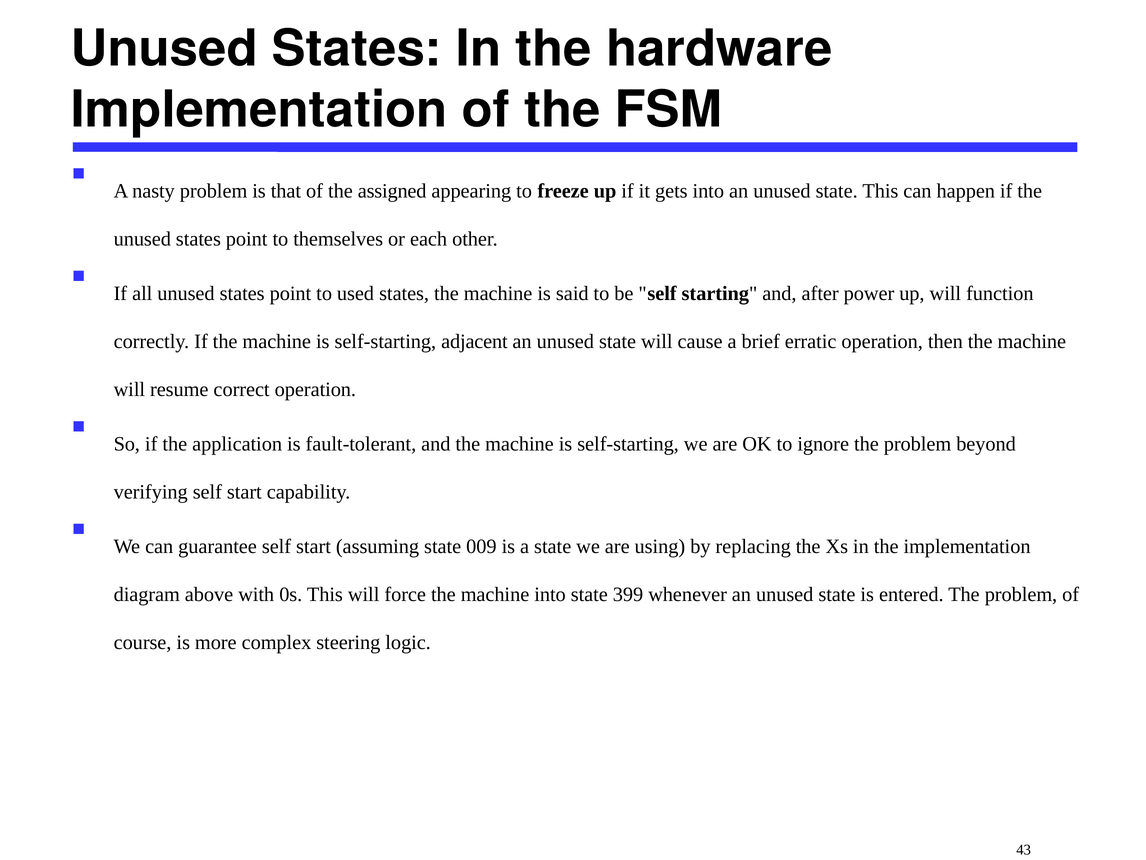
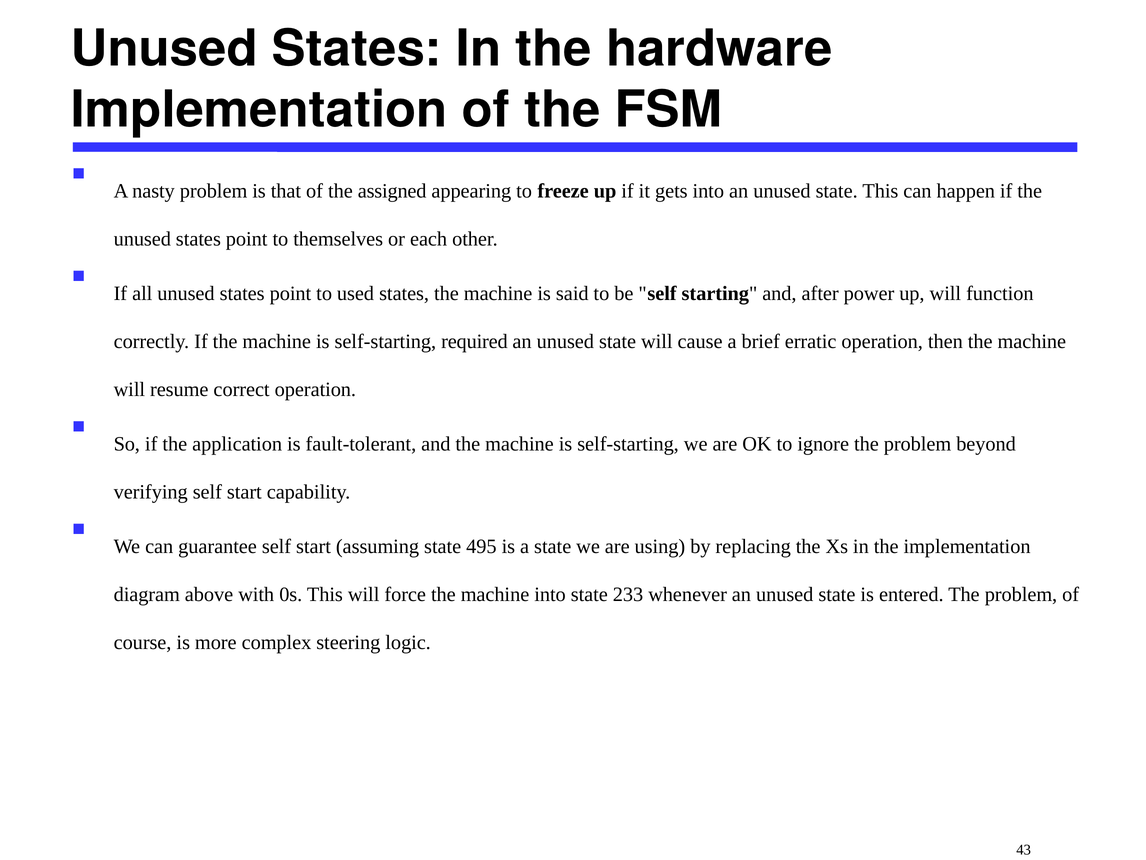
adjacent: adjacent -> required (474, 341)
009: 009 -> 495 (481, 546)
399: 399 -> 233 (628, 594)
